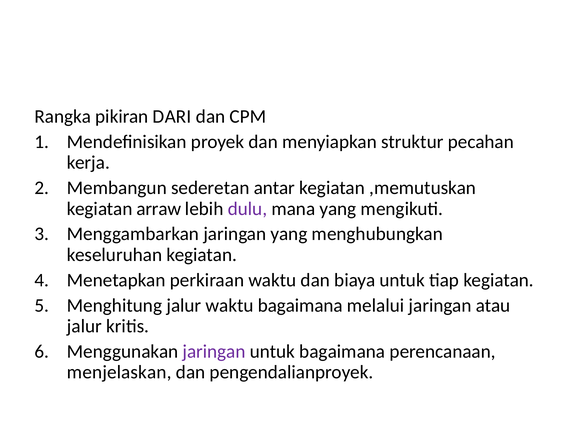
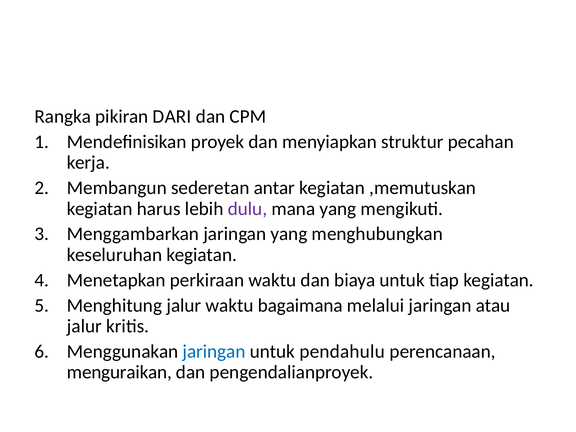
arraw: arraw -> harus (159, 209)
jaringan colour: purple -> blue (214, 351)
untuk bagaimana: bagaimana -> pendahulu (342, 351)
menjelaskan: menjelaskan -> menguraikan (119, 372)
